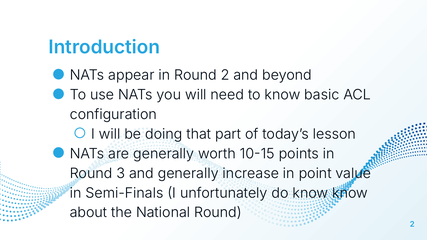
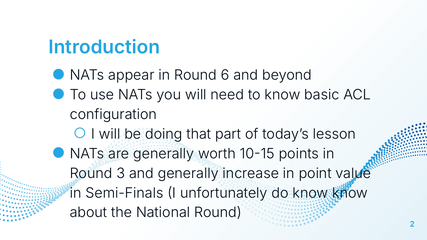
Round 2: 2 -> 6 (225, 75)
